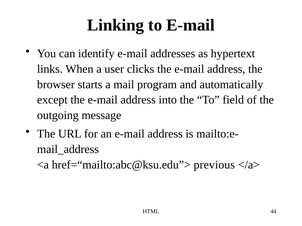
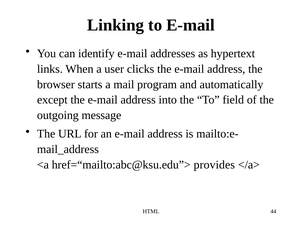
previous: previous -> provides (214, 165)
